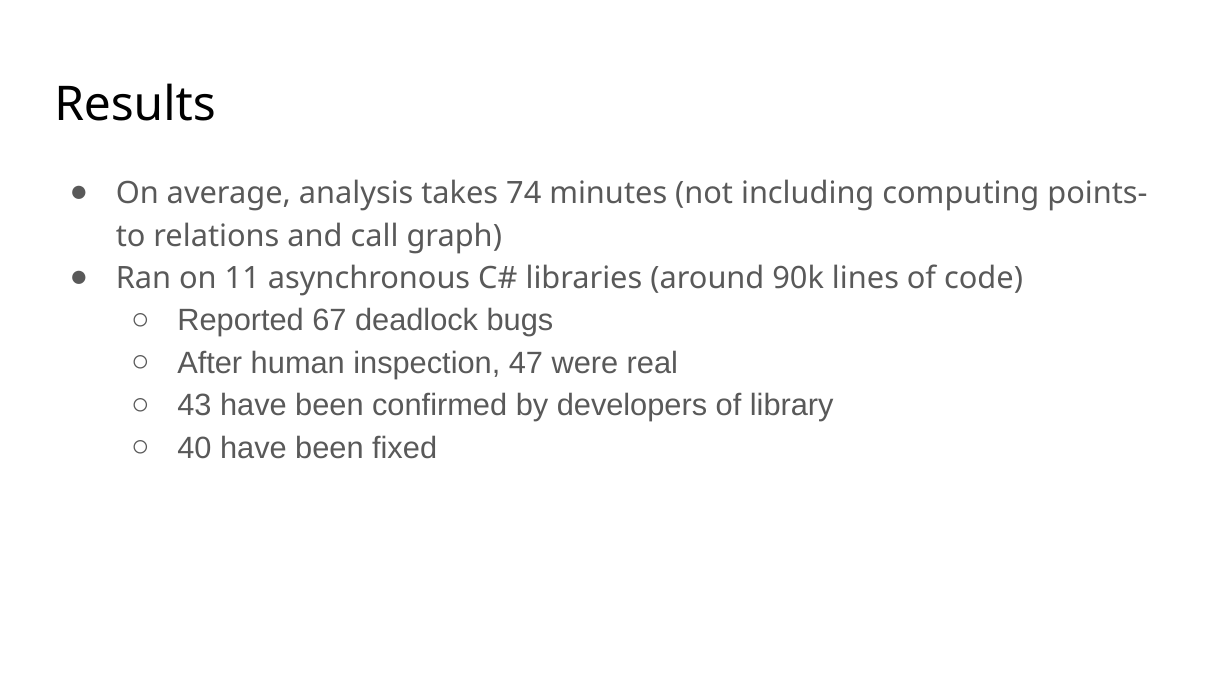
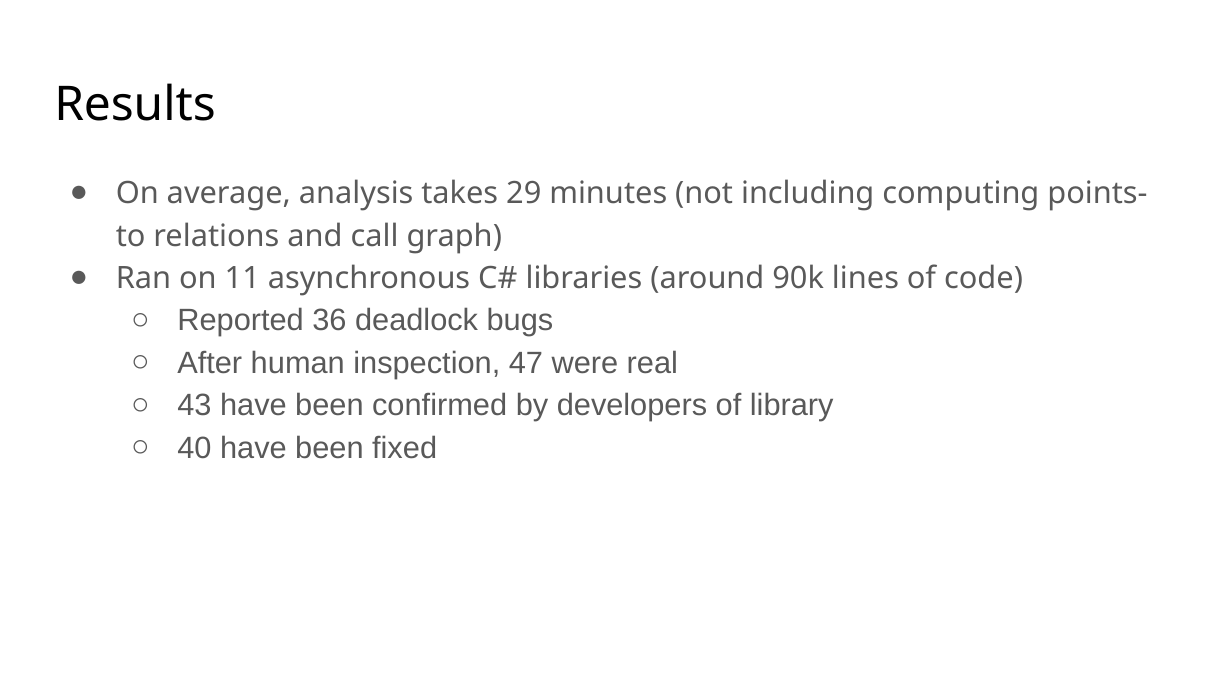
74: 74 -> 29 (524, 194)
67: 67 -> 36 (329, 321)
